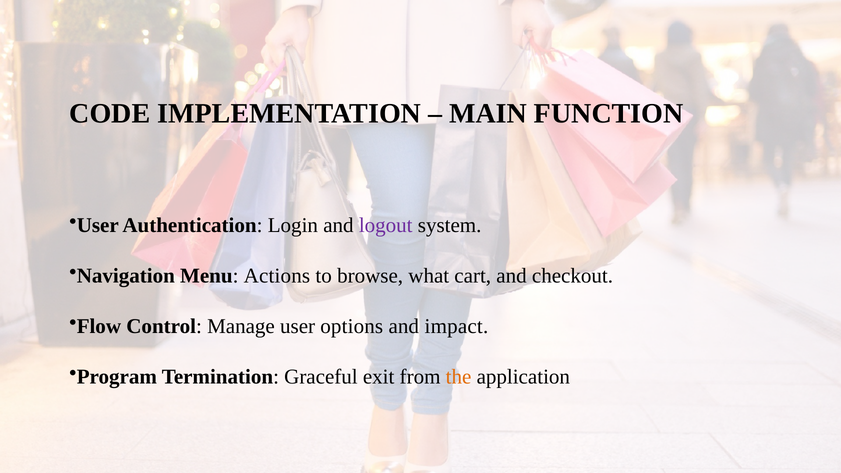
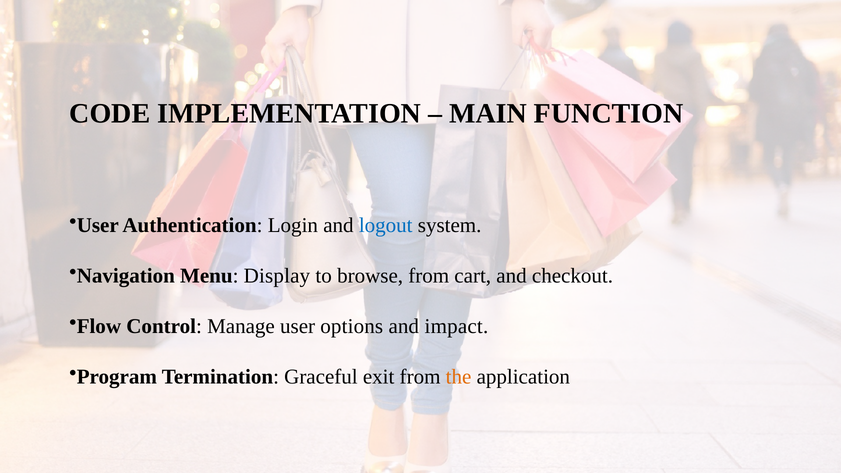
logout colour: purple -> blue (386, 225)
Actions: Actions -> Display (277, 276)
browse what: what -> from (429, 276)
